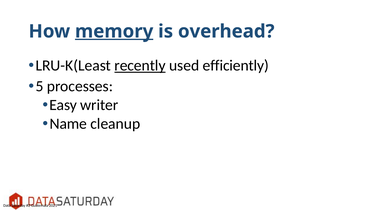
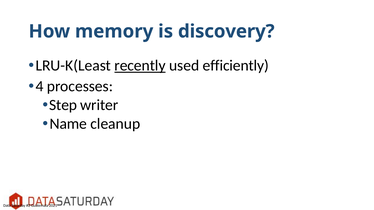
memory underline: present -> none (114, 31)
overhead: overhead -> discovery (226, 31)
5: 5 -> 4 (39, 86)
Easy: Easy -> Step (63, 105)
